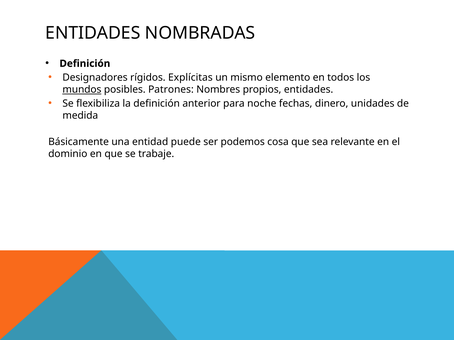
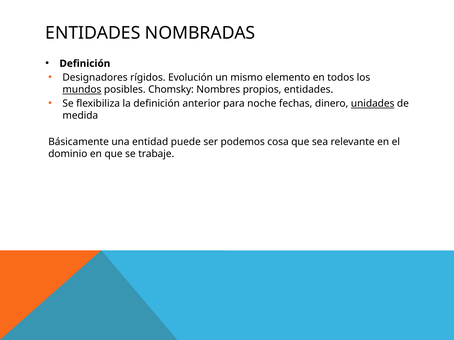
Explícitas: Explícitas -> Evolución (190, 78)
Patrones: Patrones -> Chomsky (171, 90)
unidades underline: none -> present (373, 104)
